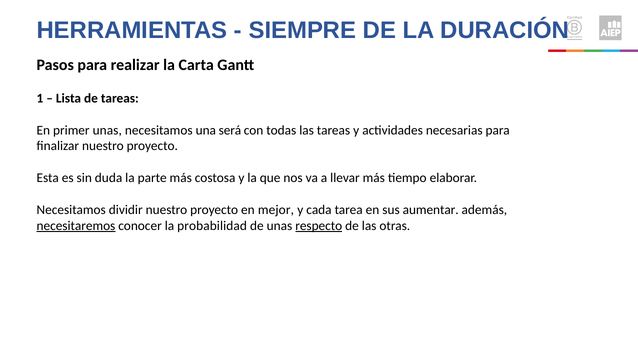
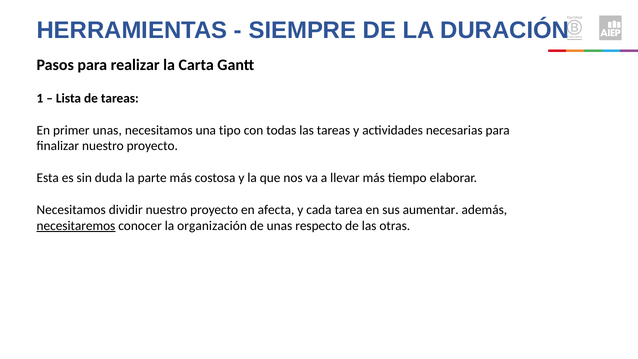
será: será -> tipo (230, 130)
mejor: mejor -> afecta (276, 210)
probabilidad: probabilidad -> organización (212, 226)
respecto underline: present -> none (319, 226)
